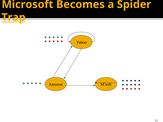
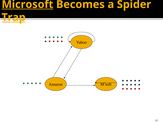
Microsoft underline: none -> present (27, 4)
